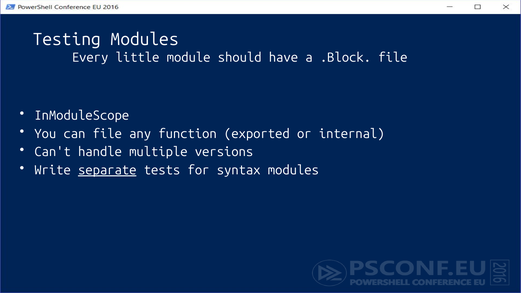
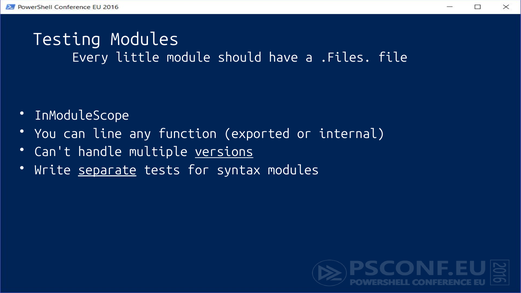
.Block: .Block -> .Files (345, 58)
can file: file -> line (107, 134)
versions underline: none -> present (224, 152)
